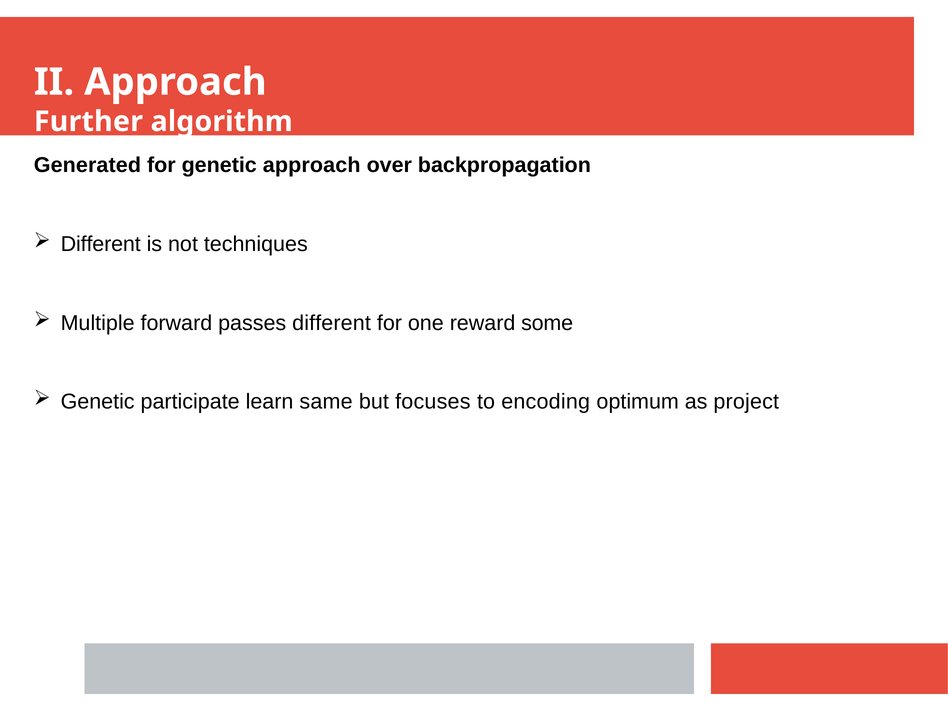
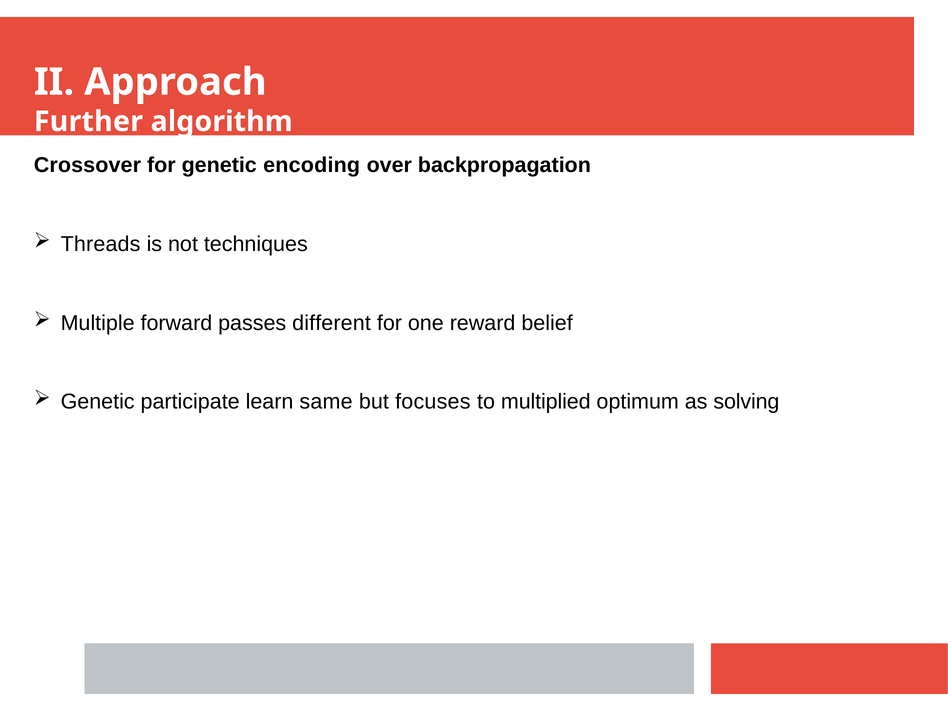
Generated: Generated -> Crossover (87, 165)
genetic approach: approach -> encoding (312, 165)
Different: Different -> Threads (101, 244)
some: some -> belief (547, 323)
encoding: encoding -> multiplied (546, 402)
project: project -> solving (746, 402)
